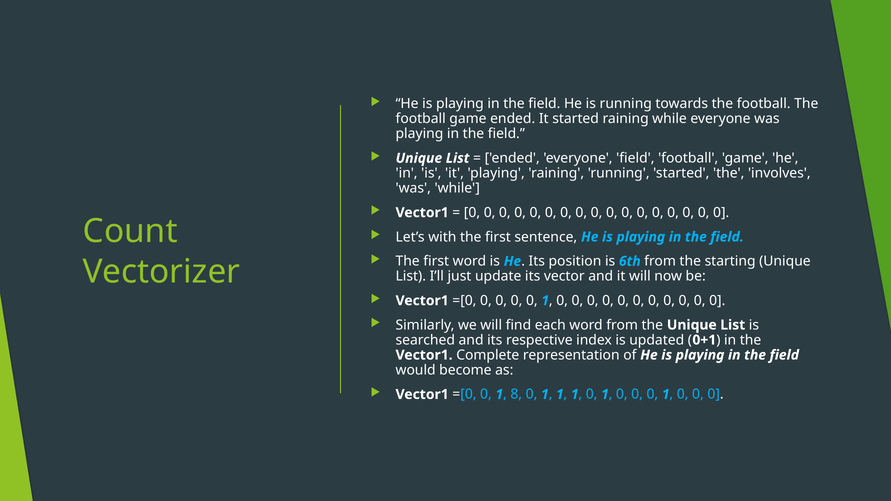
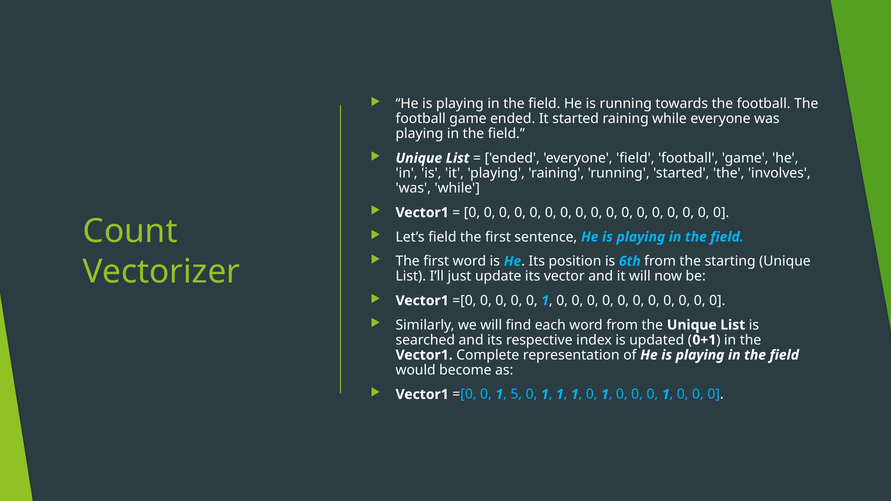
Let’s with: with -> field (442, 237)
8: 8 -> 5 (516, 395)
